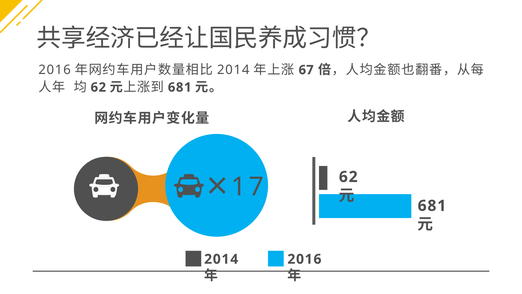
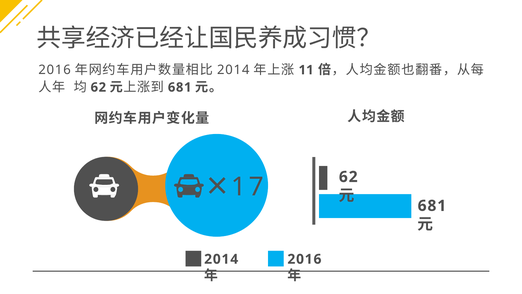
67: 67 -> 11 (306, 70)
